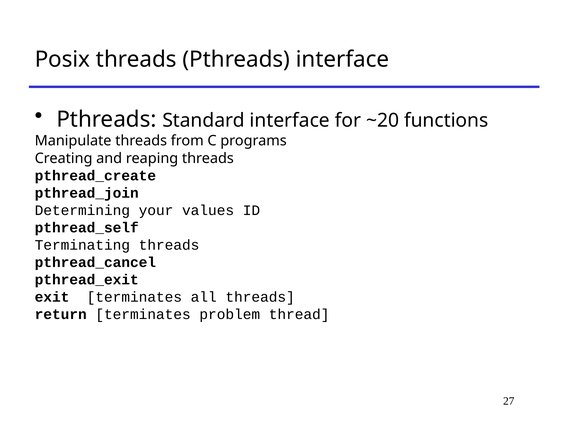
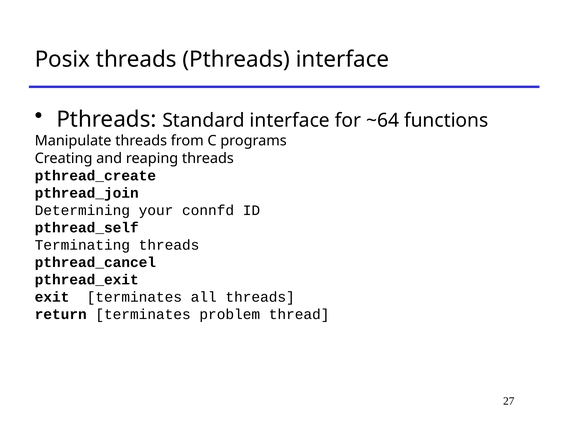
~20: ~20 -> ~64 (383, 120)
values: values -> connfd (208, 210)
